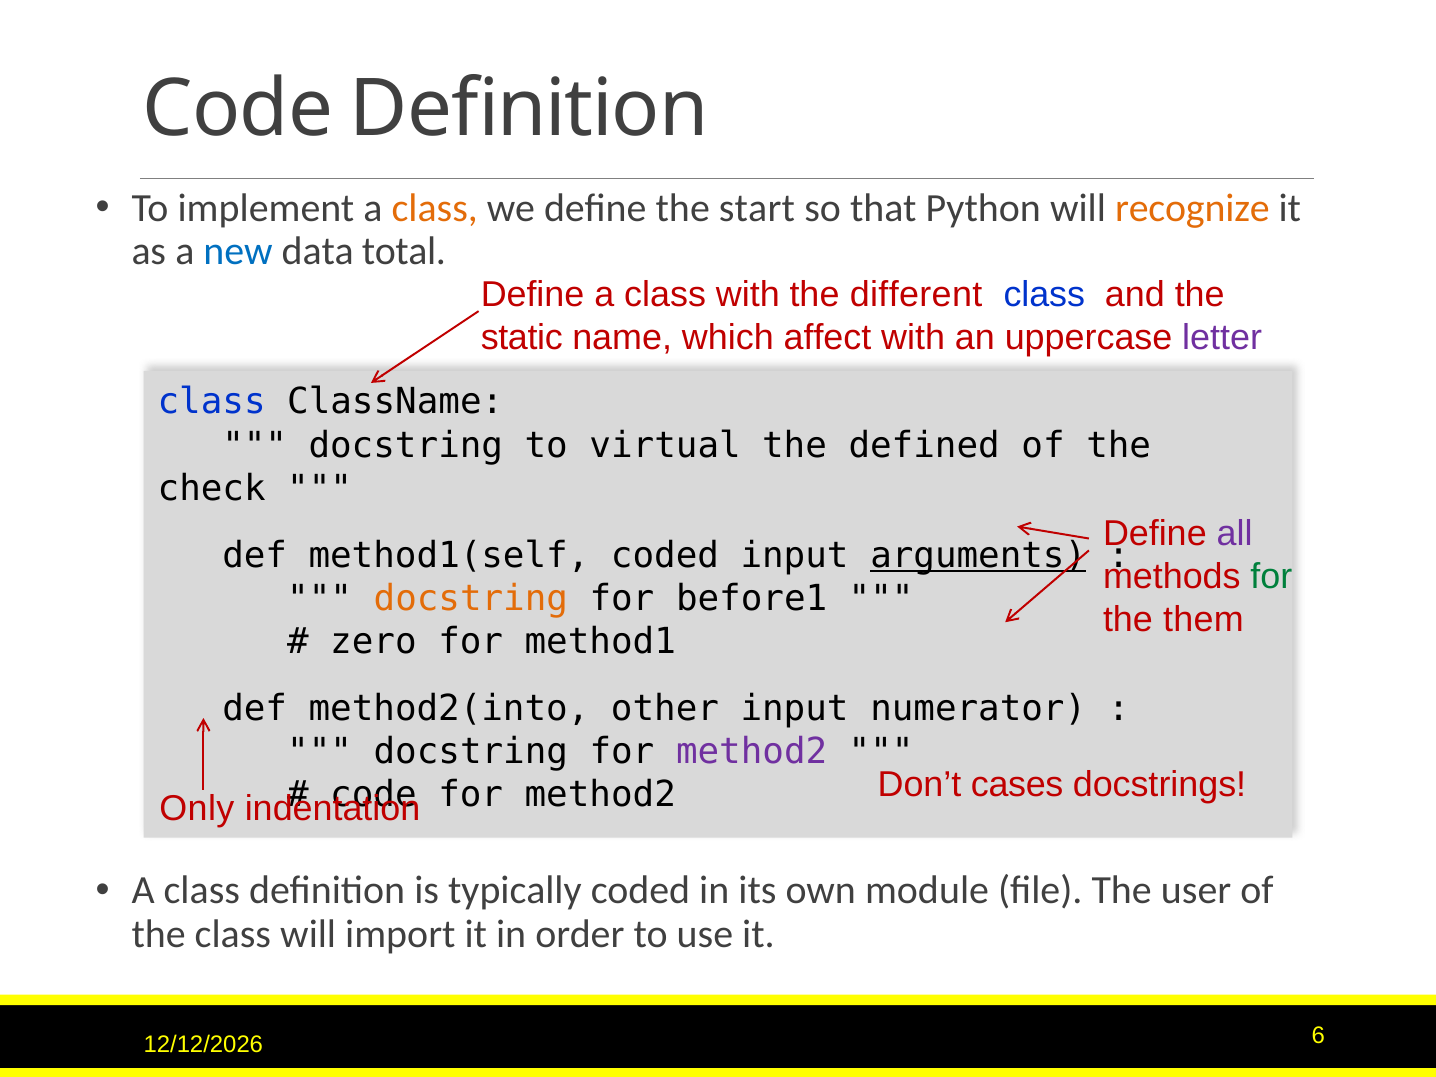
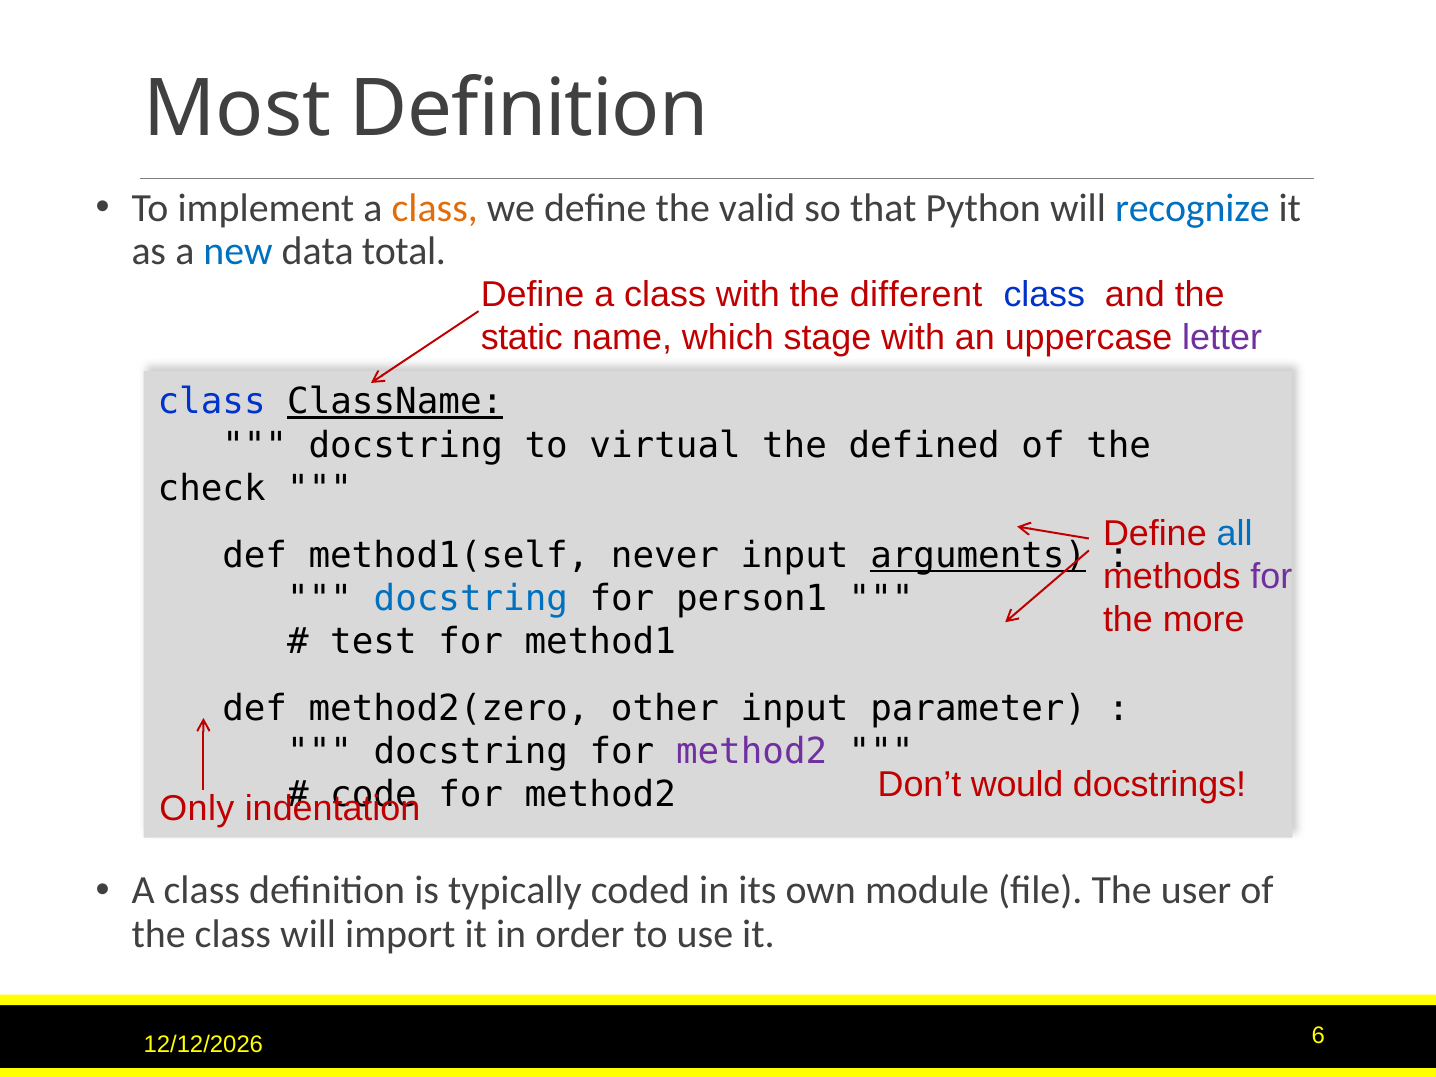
Code: Code -> Most (237, 109)
start: start -> valid (757, 208)
recognize colour: orange -> blue (1192, 208)
affect: affect -> stage (827, 337)
ClassName underline: none -> present (395, 402)
all colour: purple -> blue (1235, 534)
method1(self coded: coded -> never (665, 555)
for colour: green -> purple (1271, 577)
docstring colour: orange -> blue (471, 598)
before1: before1 -> person1 (752, 598)
them: them -> more (1204, 620)
zero: zero -> test (373, 641)
method2(into: method2(into -> method2(zero (449, 708)
numerator: numerator -> parameter (978, 708)
cases: cases -> would (1017, 785)
